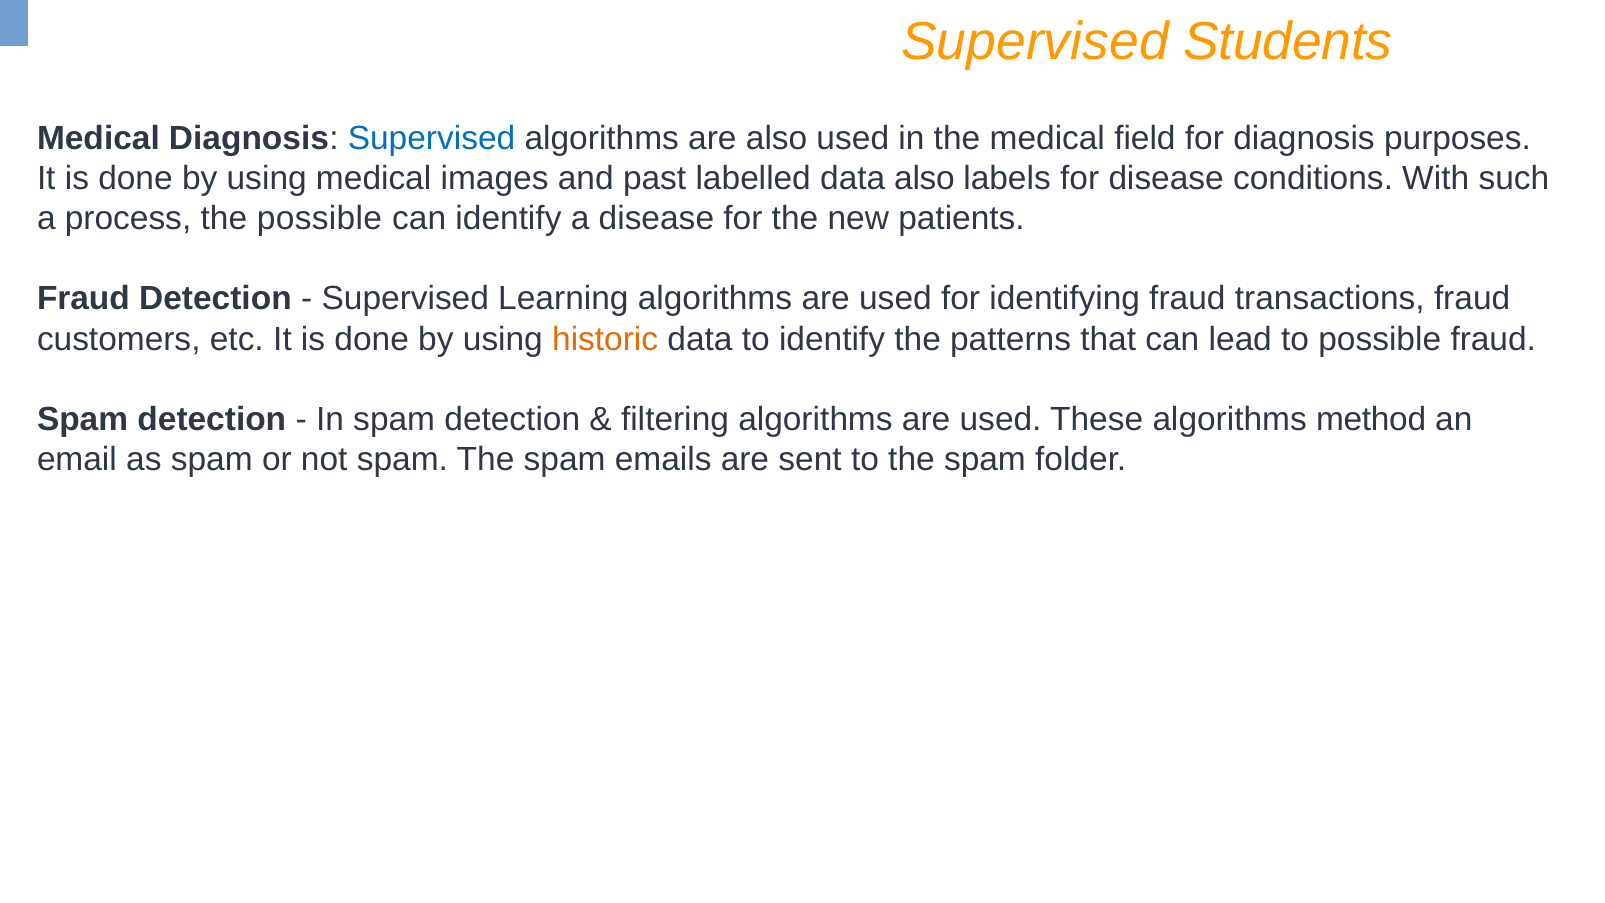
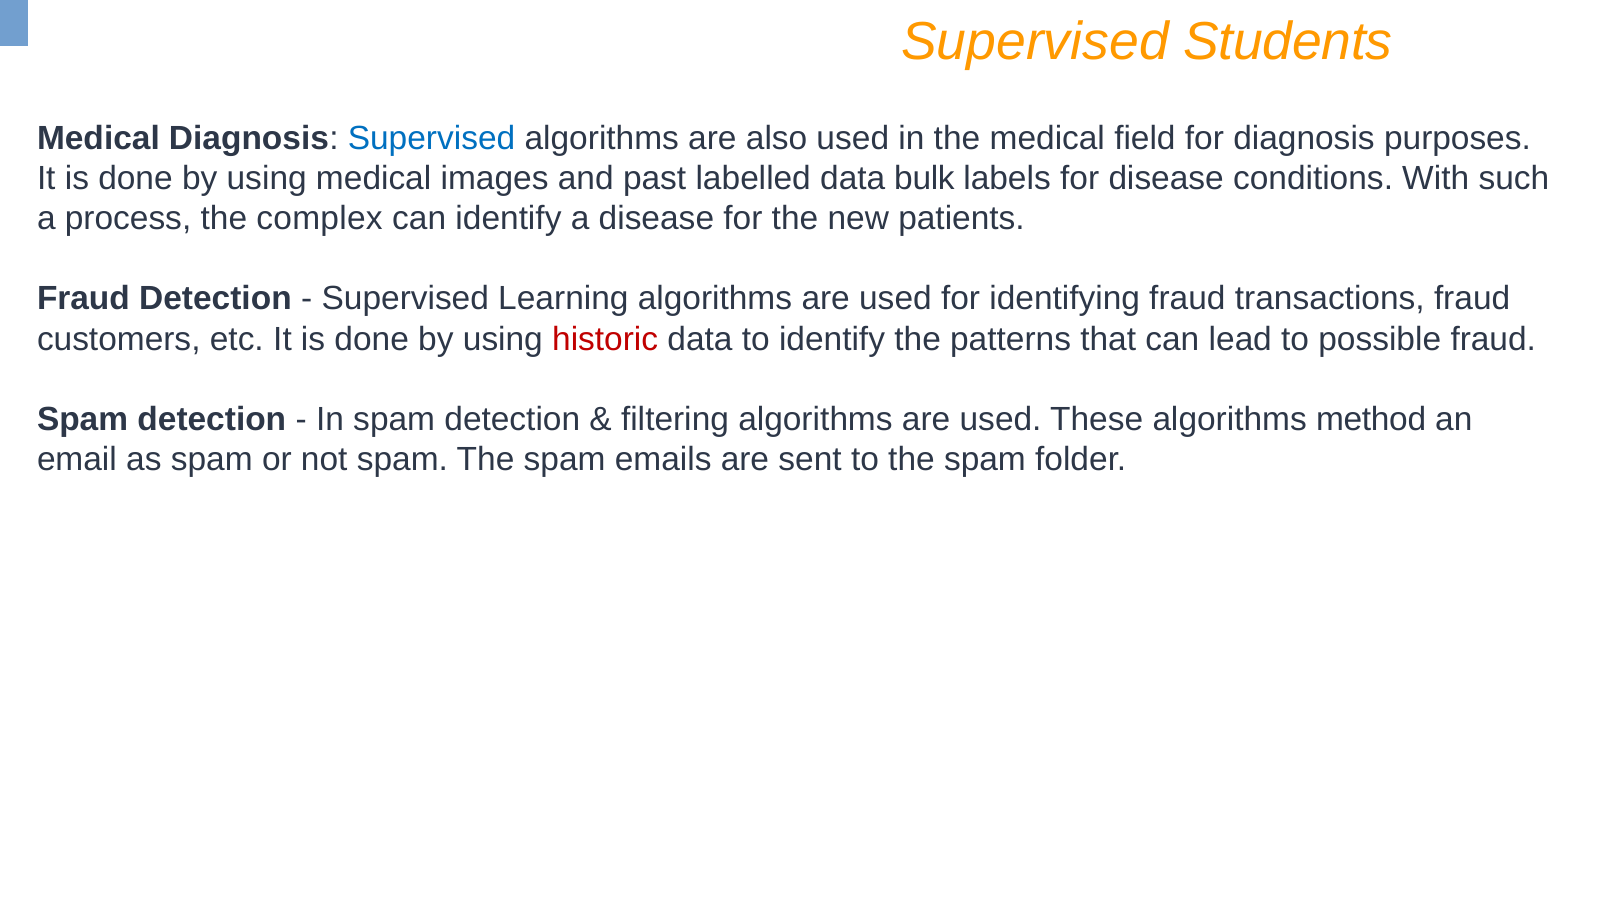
data also: also -> bulk (924, 178)
the possible: possible -> complex (320, 219)
historic colour: orange -> red (605, 339)
